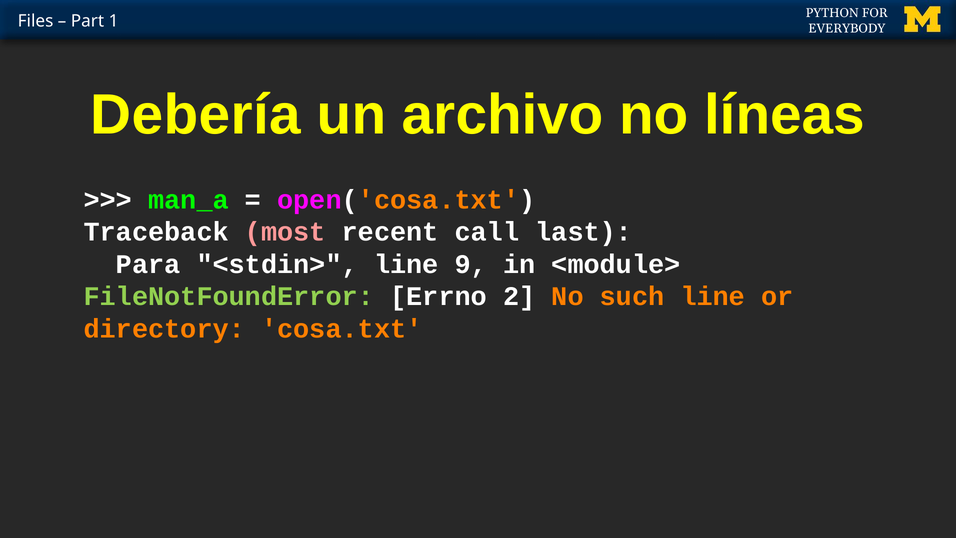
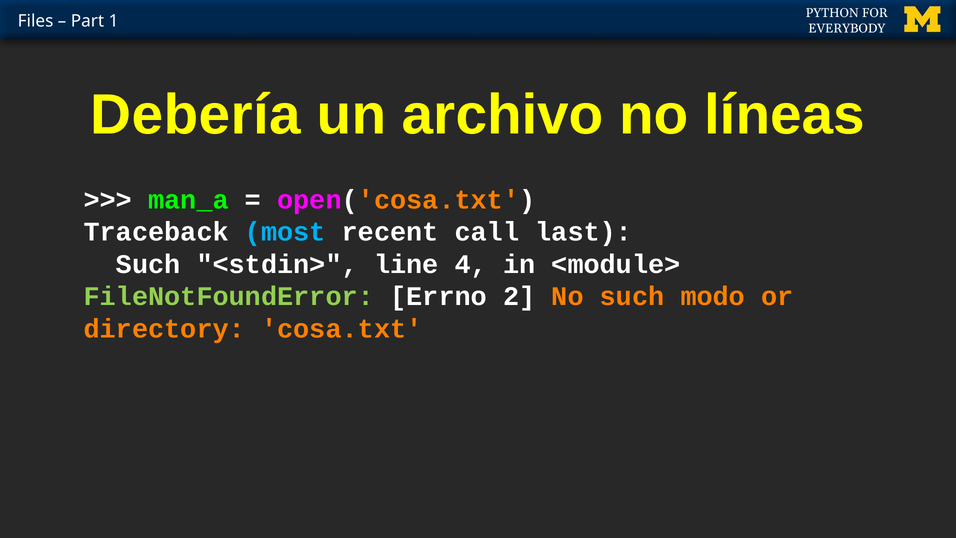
most colour: pink -> light blue (285, 232)
Para: Para -> Such (148, 264)
9: 9 -> 4 (471, 264)
such line: line -> modo (713, 296)
